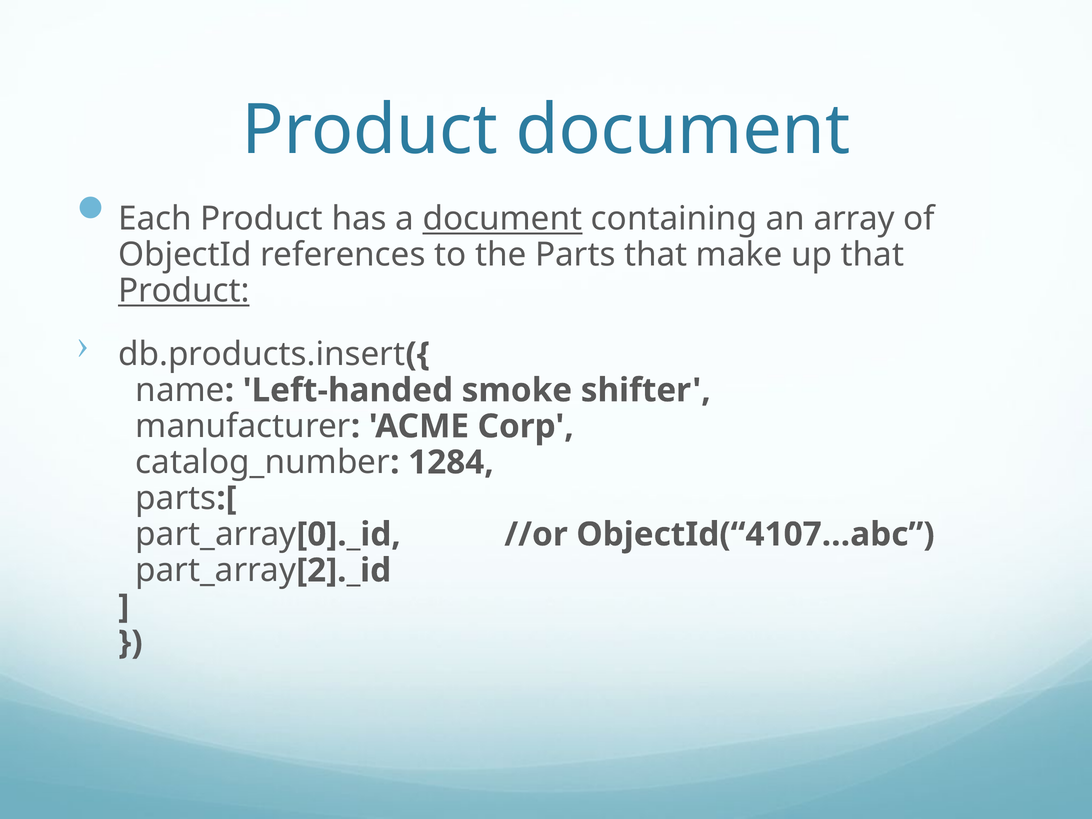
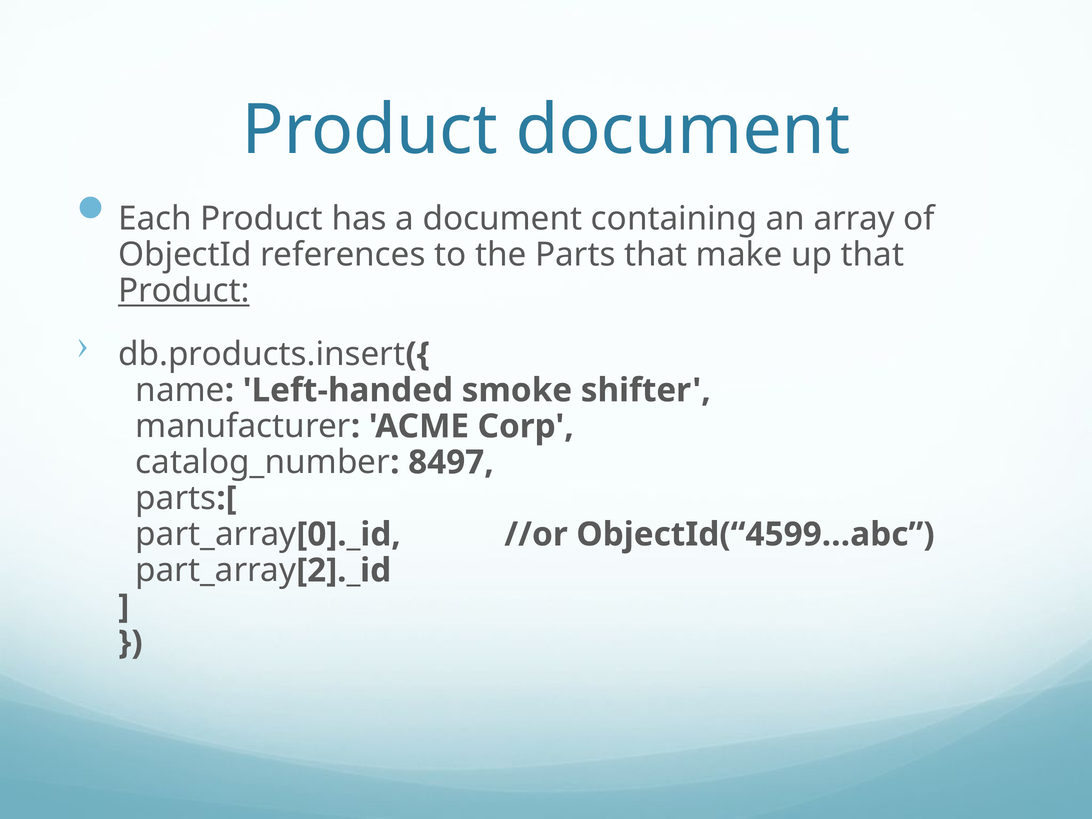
document underline: present -> none (503, 219)
1284: 1284 -> 8497 (451, 462)
ObjectId(“4107…abc: ObjectId(“4107…abc -> ObjectId(“4599…abc (755, 534)
